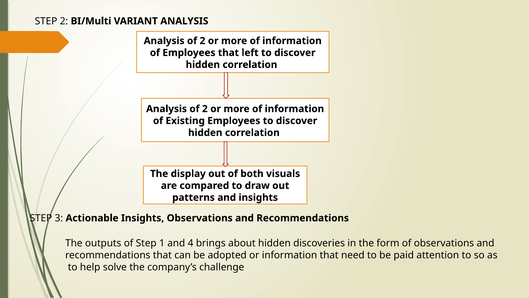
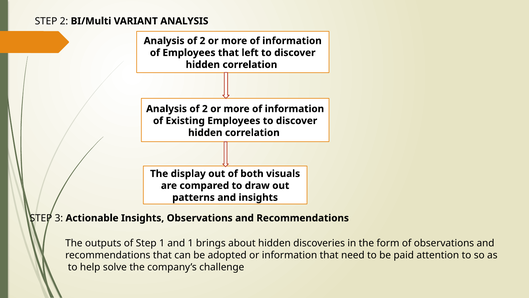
and 4: 4 -> 1 (191, 243)
